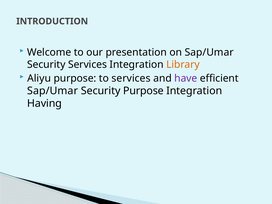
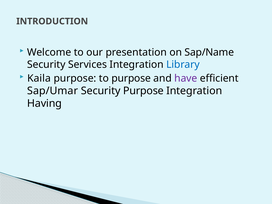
on Sap/Umar: Sap/Umar -> Sap/Name (209, 52)
Library colour: orange -> blue (183, 64)
Aliyu: Aliyu -> Kaila (39, 78)
to services: services -> purpose (131, 78)
